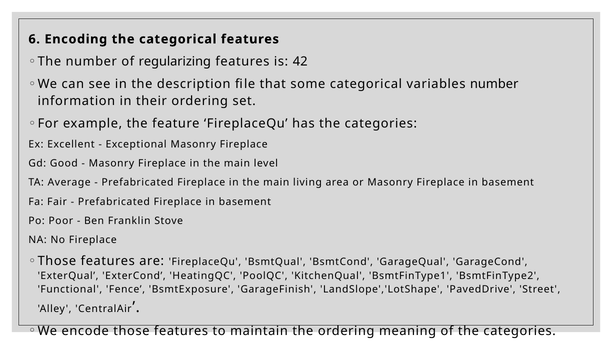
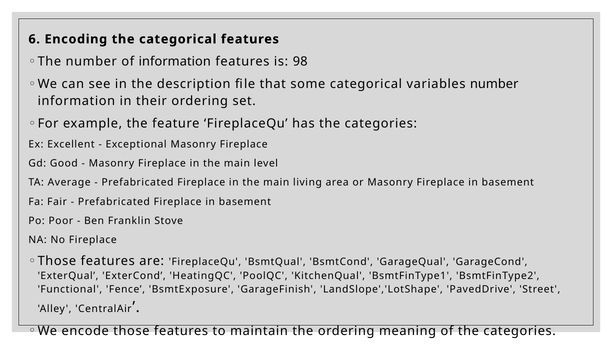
of regularizing: regularizing -> information (175, 62)
42: 42 -> 98 (300, 62)
